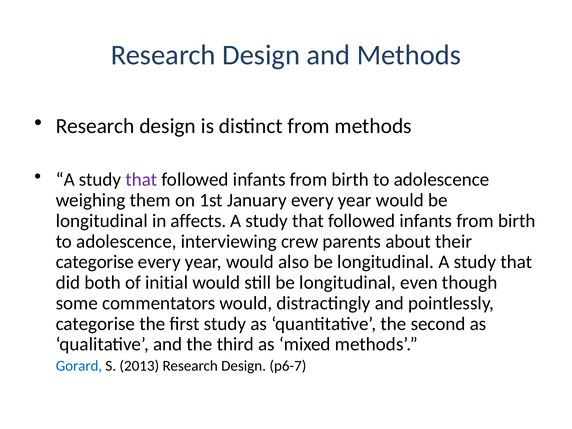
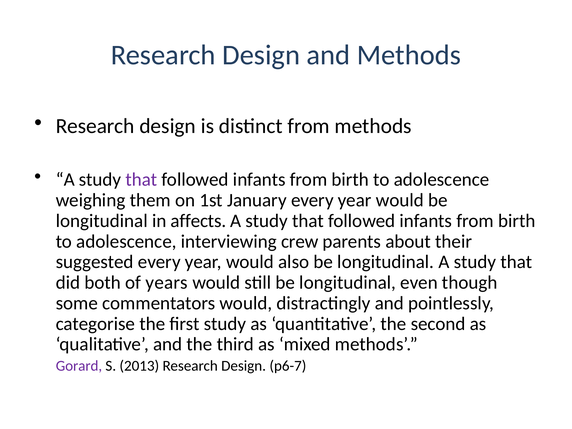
categorise: categorise -> suggested (95, 262)
initial: initial -> years (167, 283)
Gorard colour: blue -> purple (79, 366)
